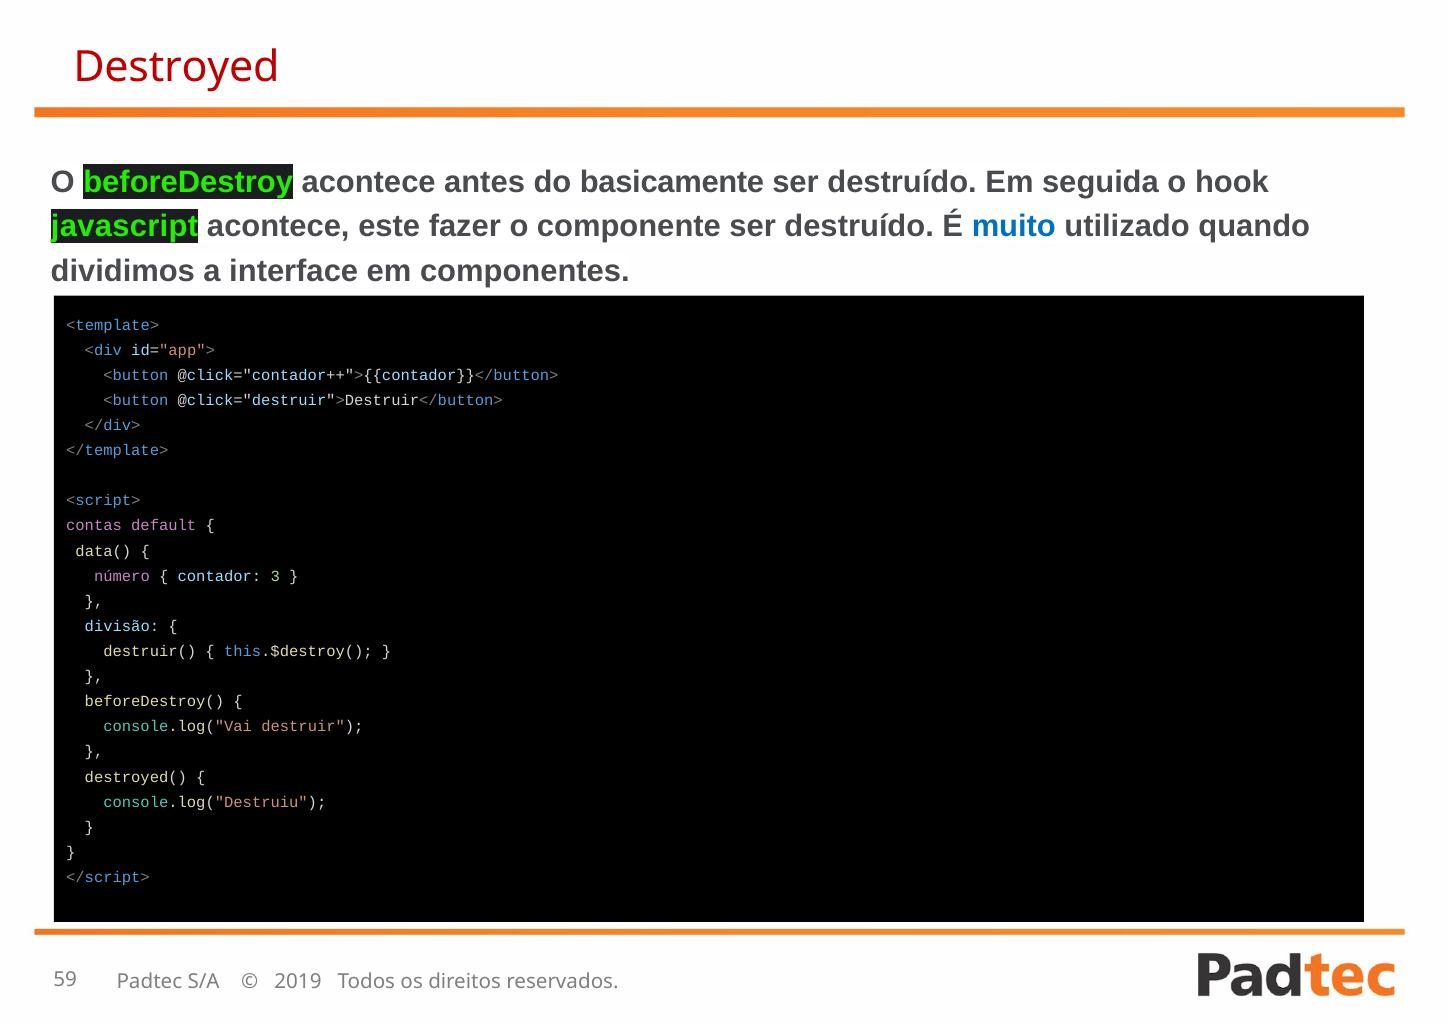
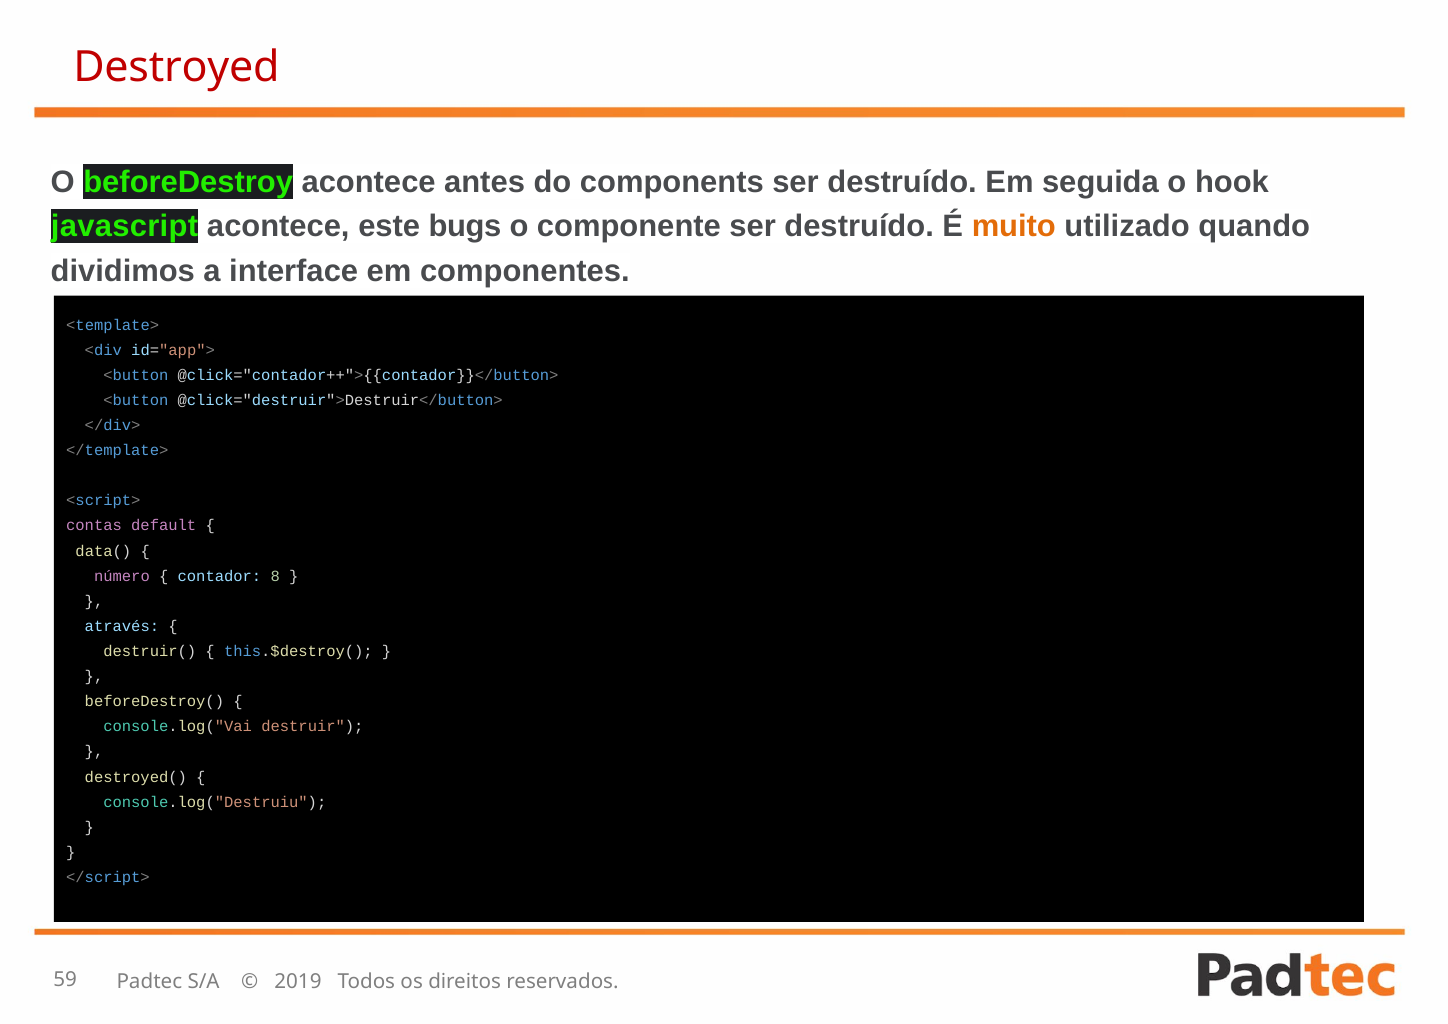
basicamente: basicamente -> components (672, 182)
fazer: fazer -> bugs (465, 227)
muito colour: blue -> orange (1014, 227)
3: 3 -> 8 (275, 576)
divisão: divisão -> através (122, 626)
